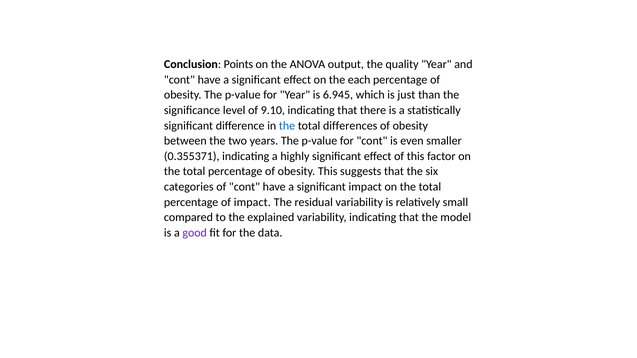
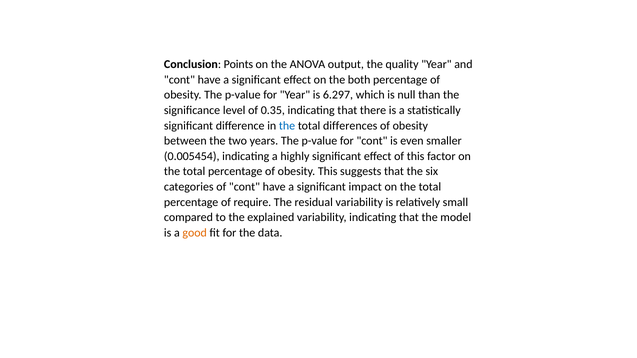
each: each -> both (359, 80)
6.945: 6.945 -> 6.297 (338, 95)
just: just -> null (406, 95)
9.10: 9.10 -> 0.35 (273, 110)
0.355371: 0.355371 -> 0.005454 (192, 156)
of impact: impact -> require (252, 202)
good colour: purple -> orange (195, 233)
